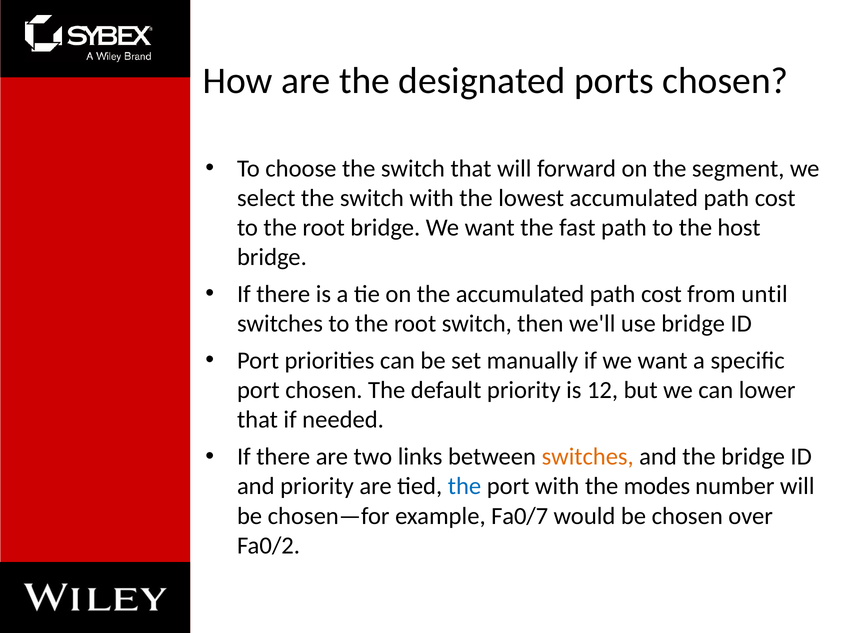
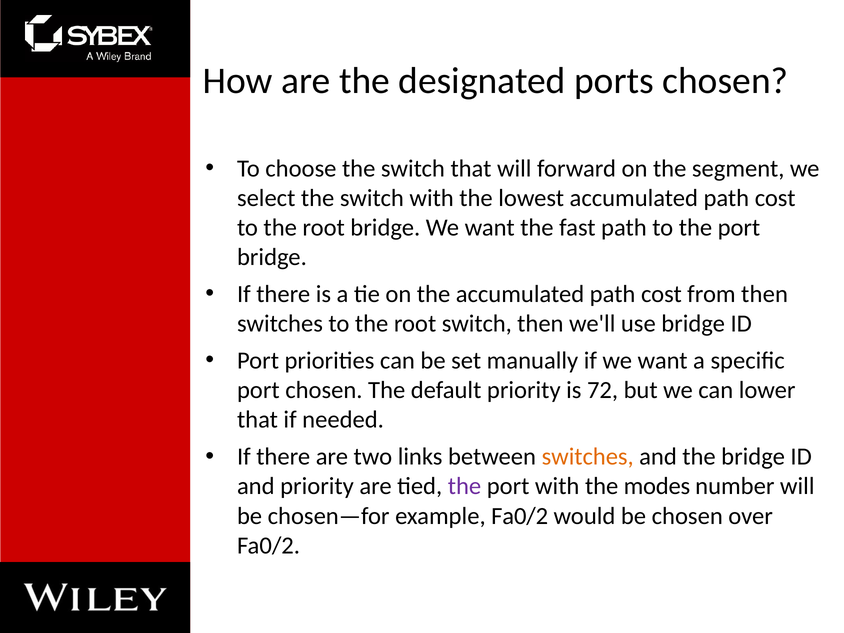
to the host: host -> port (739, 227)
from until: until -> then (765, 294)
12: 12 -> 72 (603, 390)
the colour: blue -> purple (464, 486)
example Fa0/7: Fa0/7 -> Fa0/2 (520, 516)
